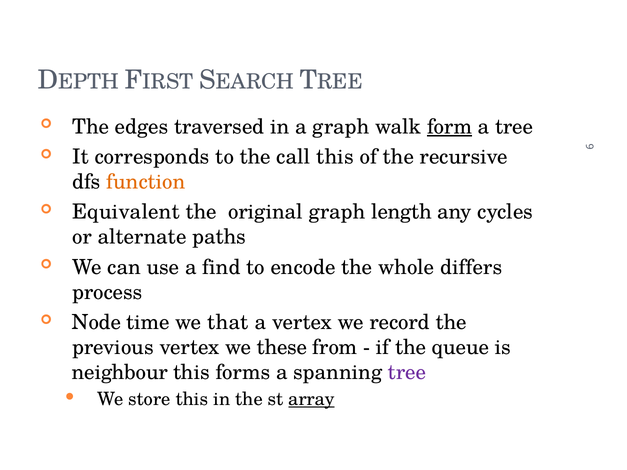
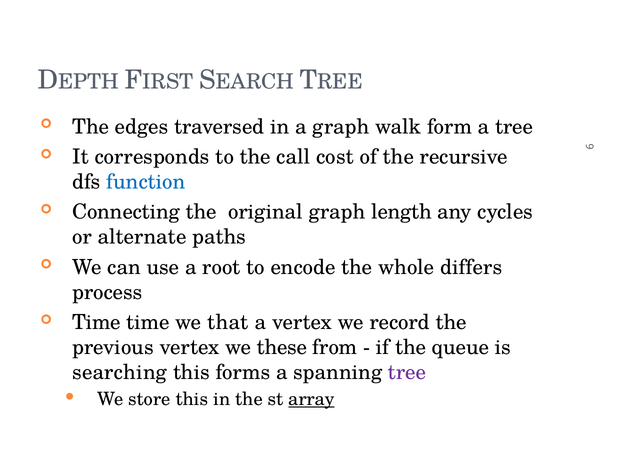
form underline: present -> none (450, 127)
call this: this -> cost (335, 157)
function colour: orange -> blue (146, 182)
Equivalent: Equivalent -> Connecting (126, 212)
find: find -> root (221, 267)
Node: Node -> Time (96, 323)
neighbour: neighbour -> searching (120, 372)
